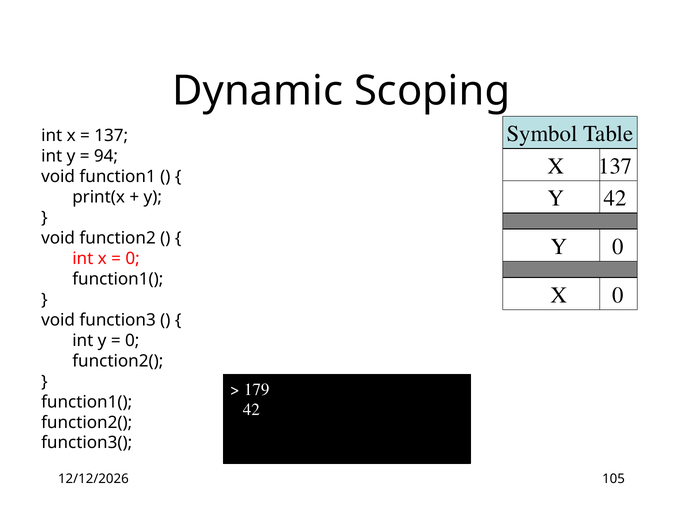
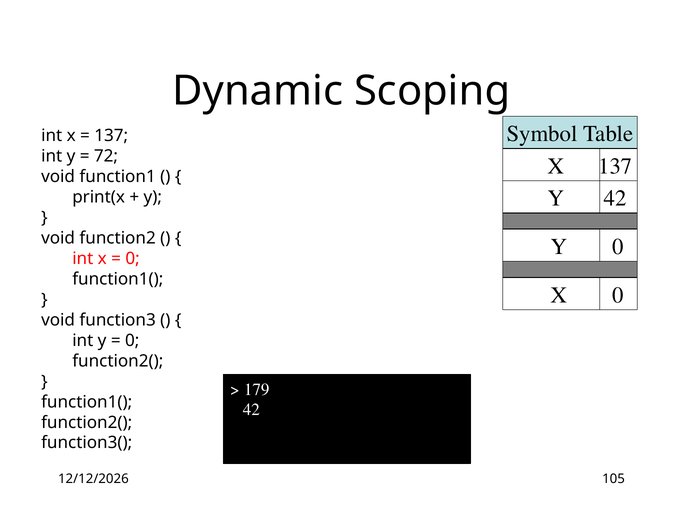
94: 94 -> 72 (106, 156)
